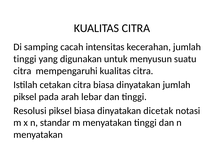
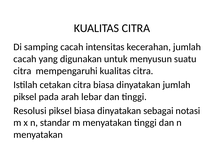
tinggi: tinggi -> cacah (25, 59)
dicetak: dicetak -> sebagai (158, 111)
